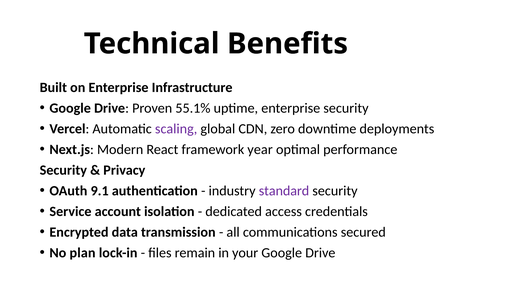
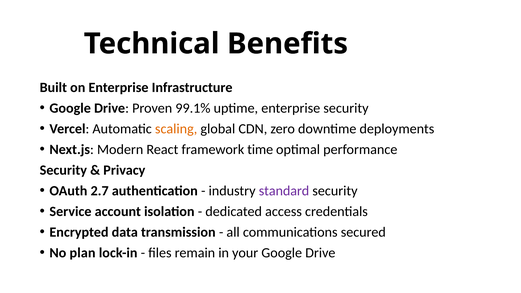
55.1%: 55.1% -> 99.1% (193, 108)
scaling colour: purple -> orange (176, 129)
year: year -> time (260, 149)
9.1: 9.1 -> 2.7 (100, 191)
